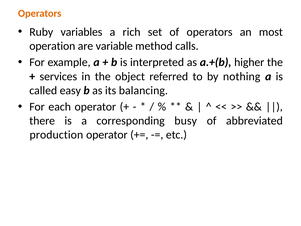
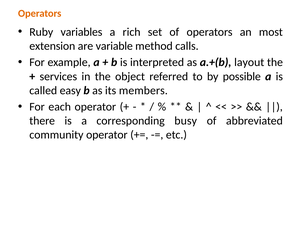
operation: operation -> extension (52, 46)
higher: higher -> layout (249, 62)
nothing: nothing -> possible (242, 76)
balancing: balancing -> members (143, 90)
production: production -> community (56, 135)
